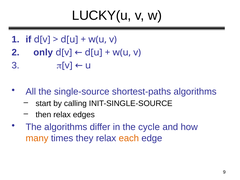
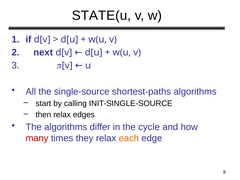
LUCKY(u: LUCKY(u -> STATE(u (101, 15)
only: only -> next (43, 52)
many colour: orange -> red (37, 138)
